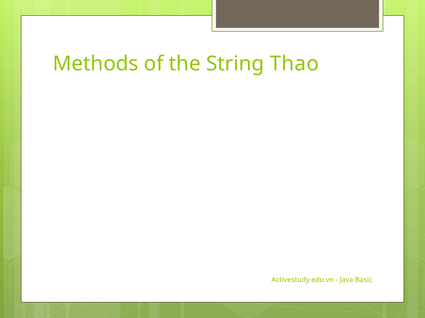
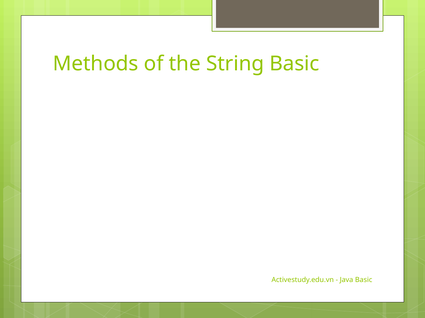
String Thao: Thao -> Basic (295, 64)
